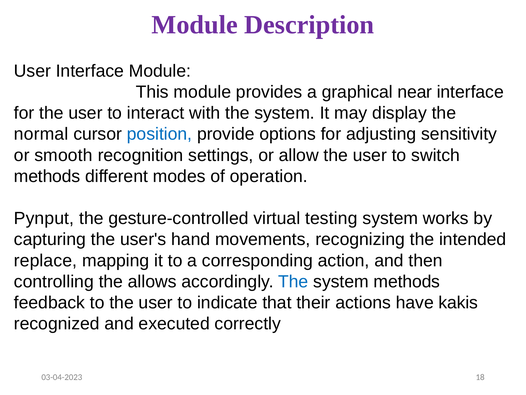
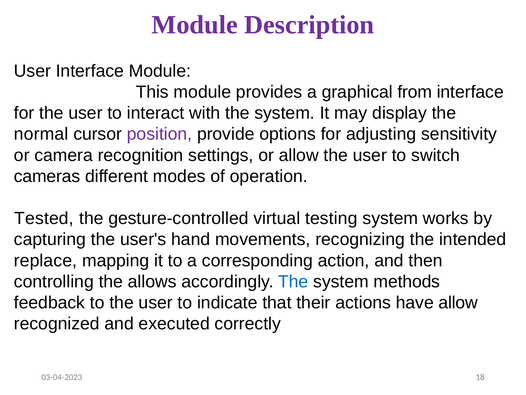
near: near -> from (415, 92)
position colour: blue -> purple (160, 134)
smooth: smooth -> camera (64, 155)
methods: methods -> cameras (47, 176)
Pynput: Pynput -> Tested (44, 218)
have kakis: kakis -> allow (458, 302)
